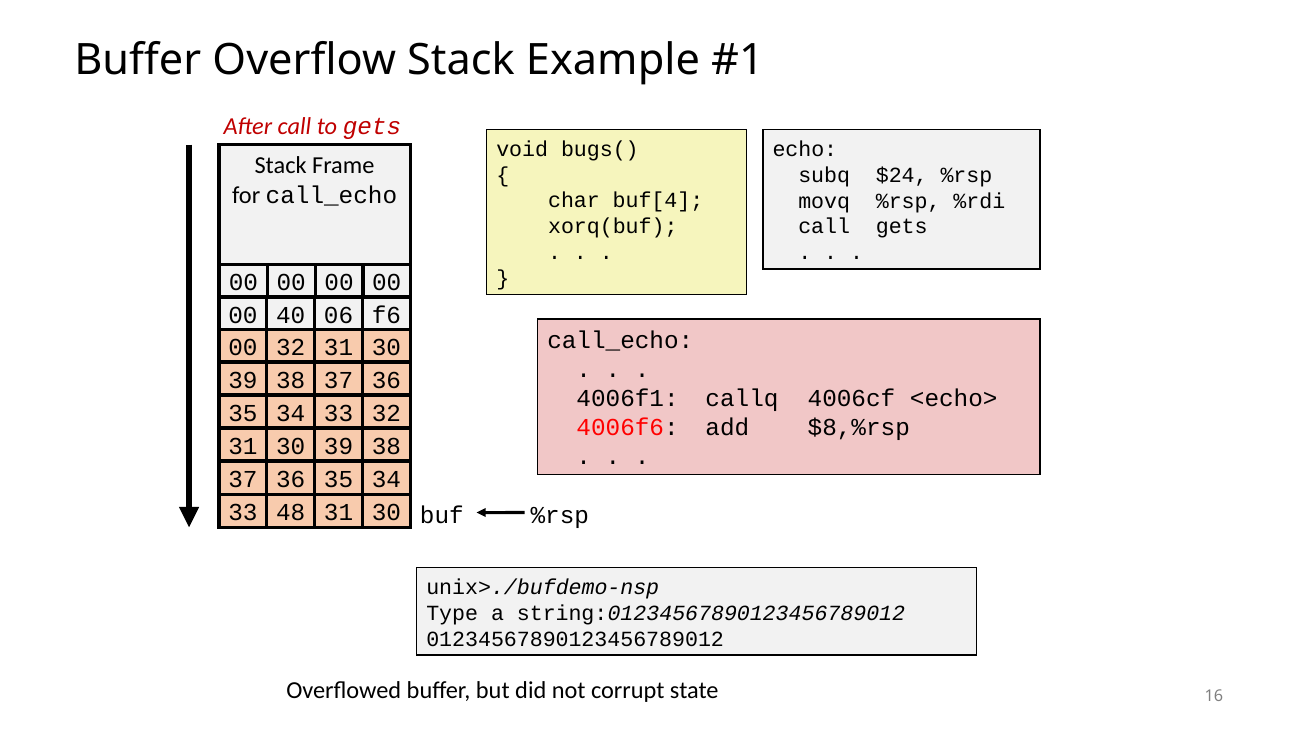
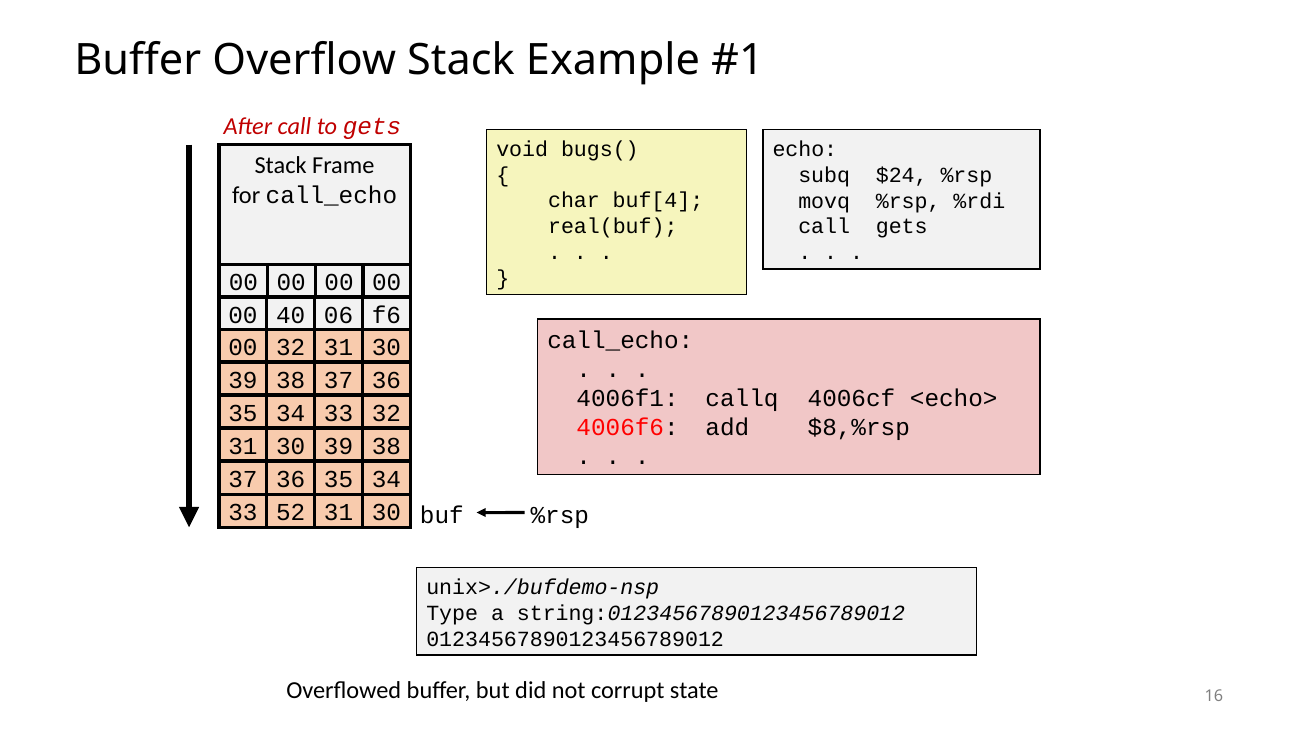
xorq(buf: xorq(buf -> real(buf (613, 227)
48: 48 -> 52 (291, 513)
